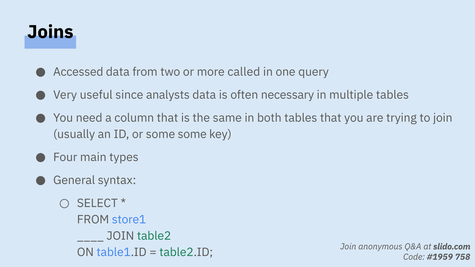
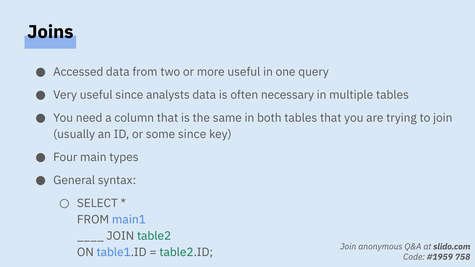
more called: called -> useful (244, 72)
some some: some -> since (192, 134)
store1: store1 -> main1 (129, 220)
